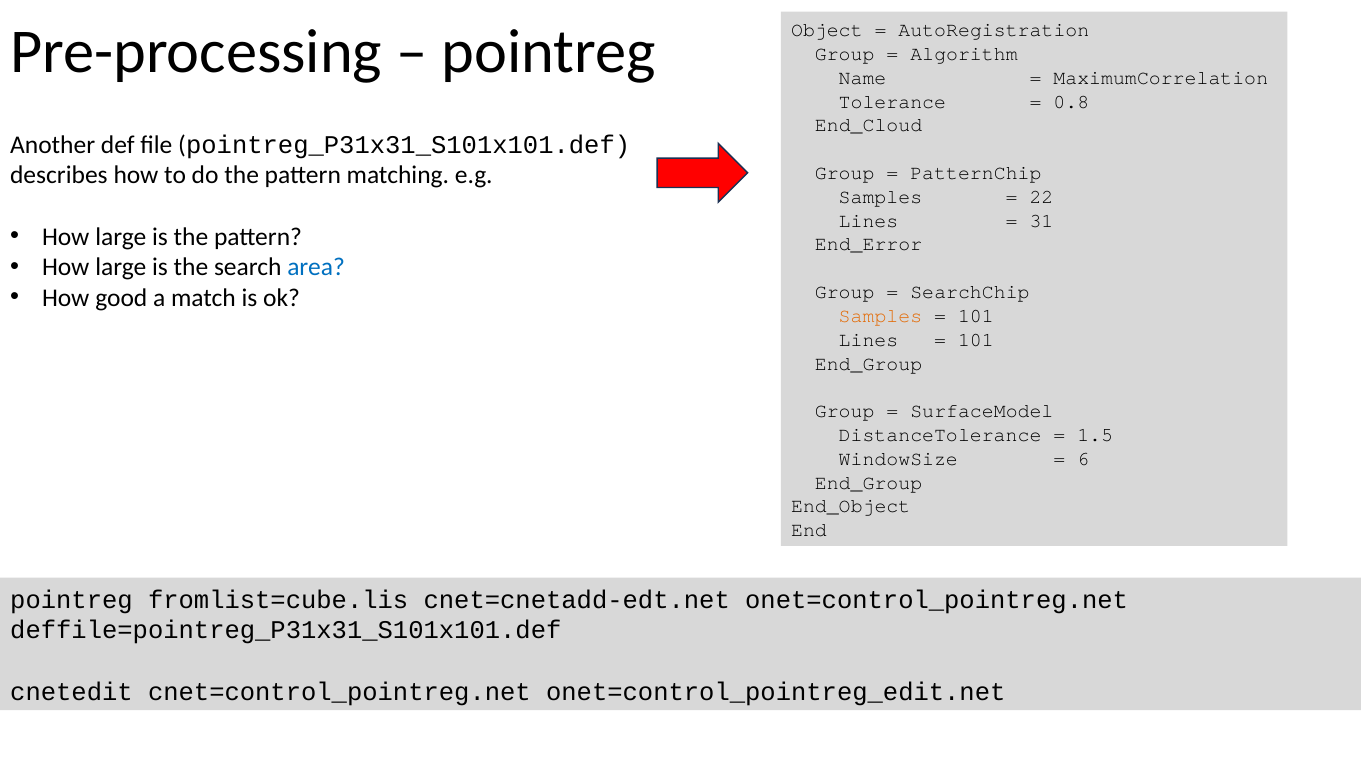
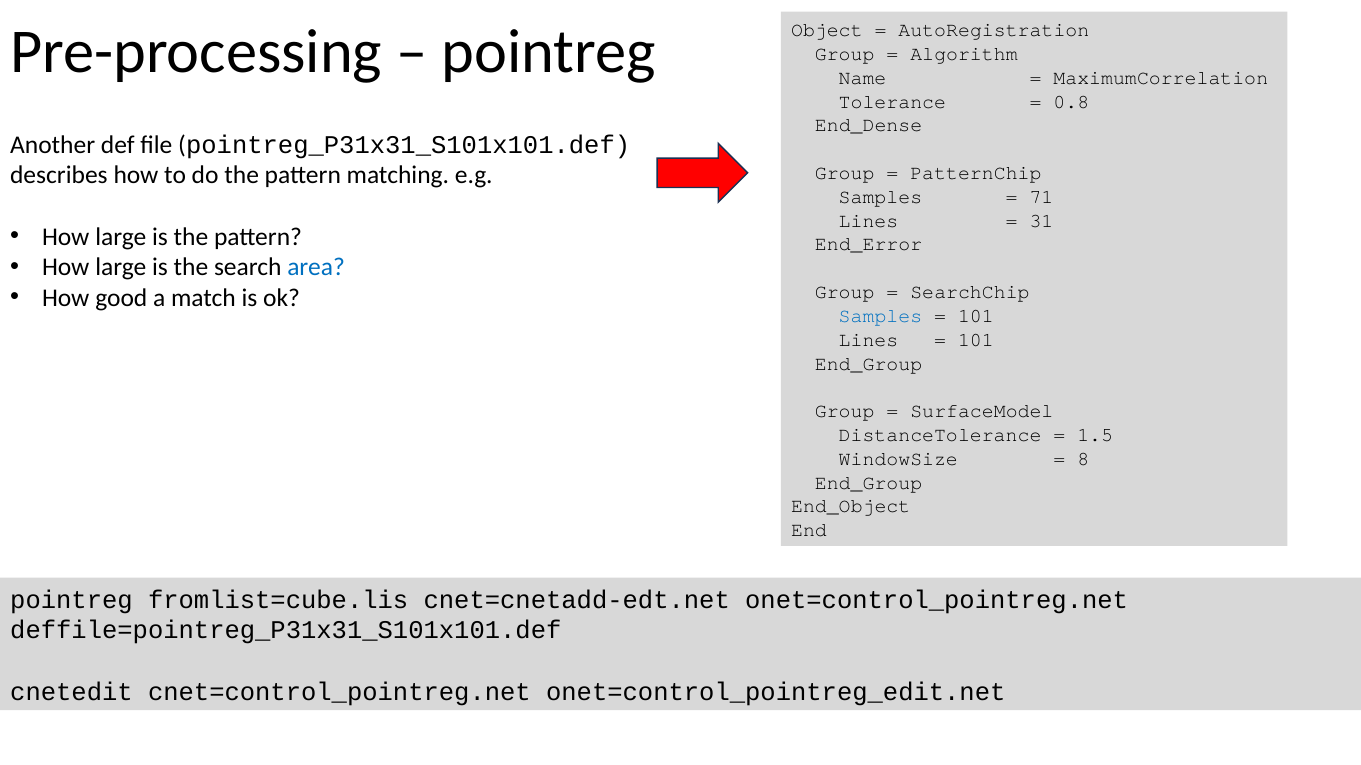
End_Cloud: End_Cloud -> End_Dense (869, 125)
22: 22 -> 71 (1041, 197)
Samples colour: orange -> blue (880, 316)
6: 6 -> 8 (1083, 459)
